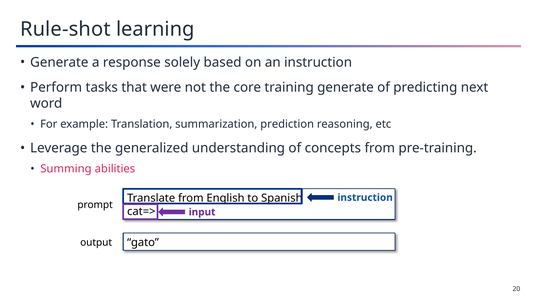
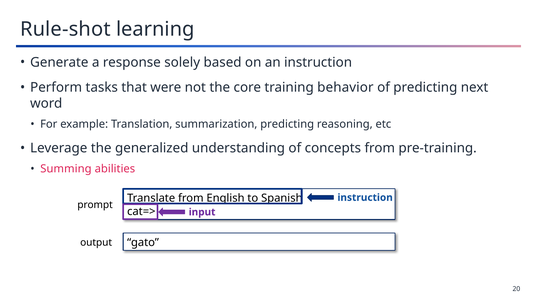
training generate: generate -> behavior (345, 87)
summarization prediction: prediction -> predicting (287, 124)
